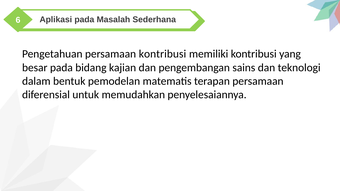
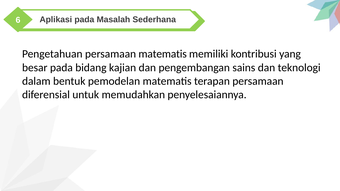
persamaan kontribusi: kontribusi -> matematis (163, 54)
